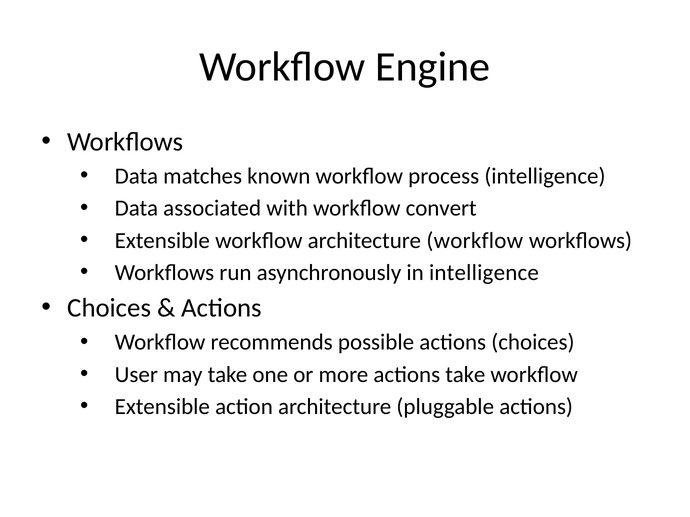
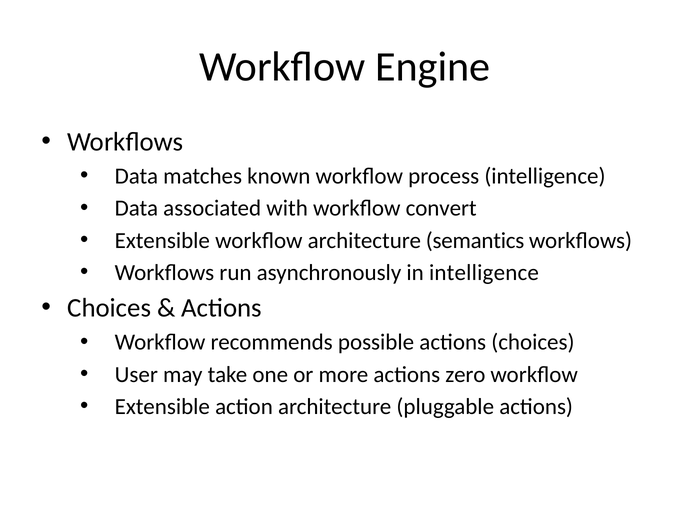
architecture workflow: workflow -> semantics (475, 241)
actions take: take -> zero (465, 375)
